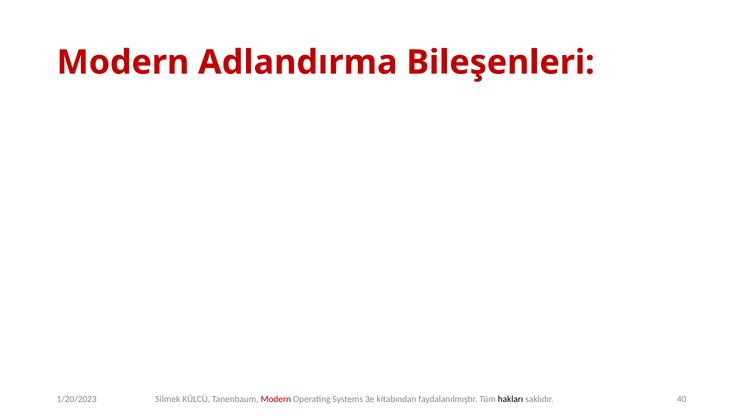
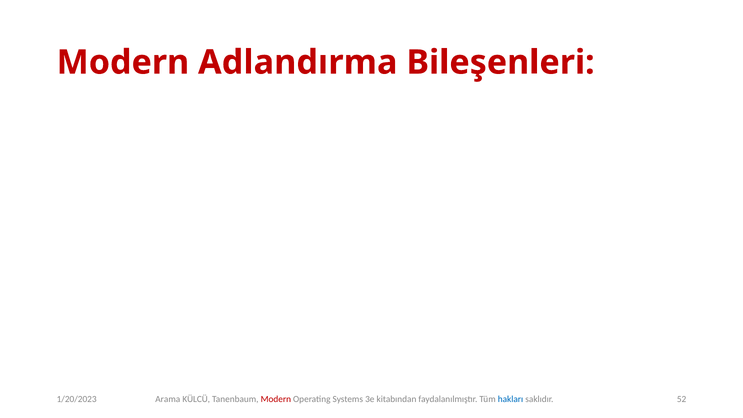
Silmek: Silmek -> Arama (168, 399)
hakları colour: black -> blue (511, 399)
40: 40 -> 52 (682, 399)
